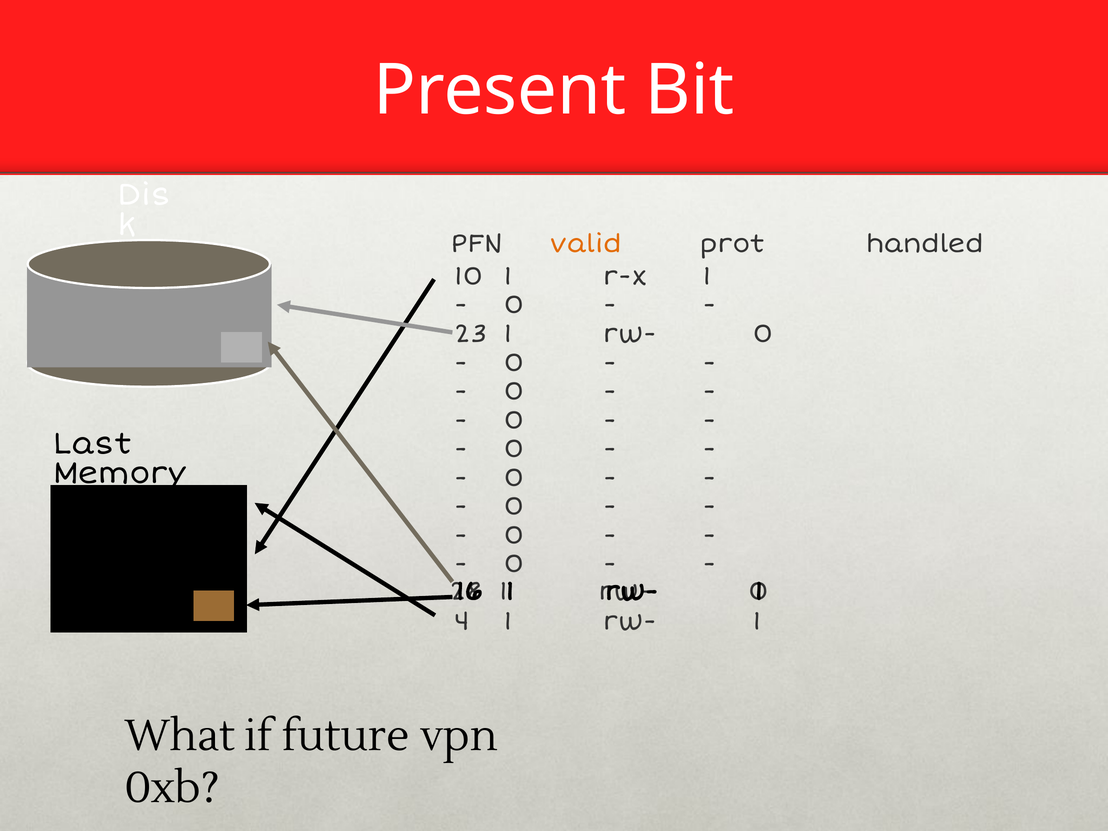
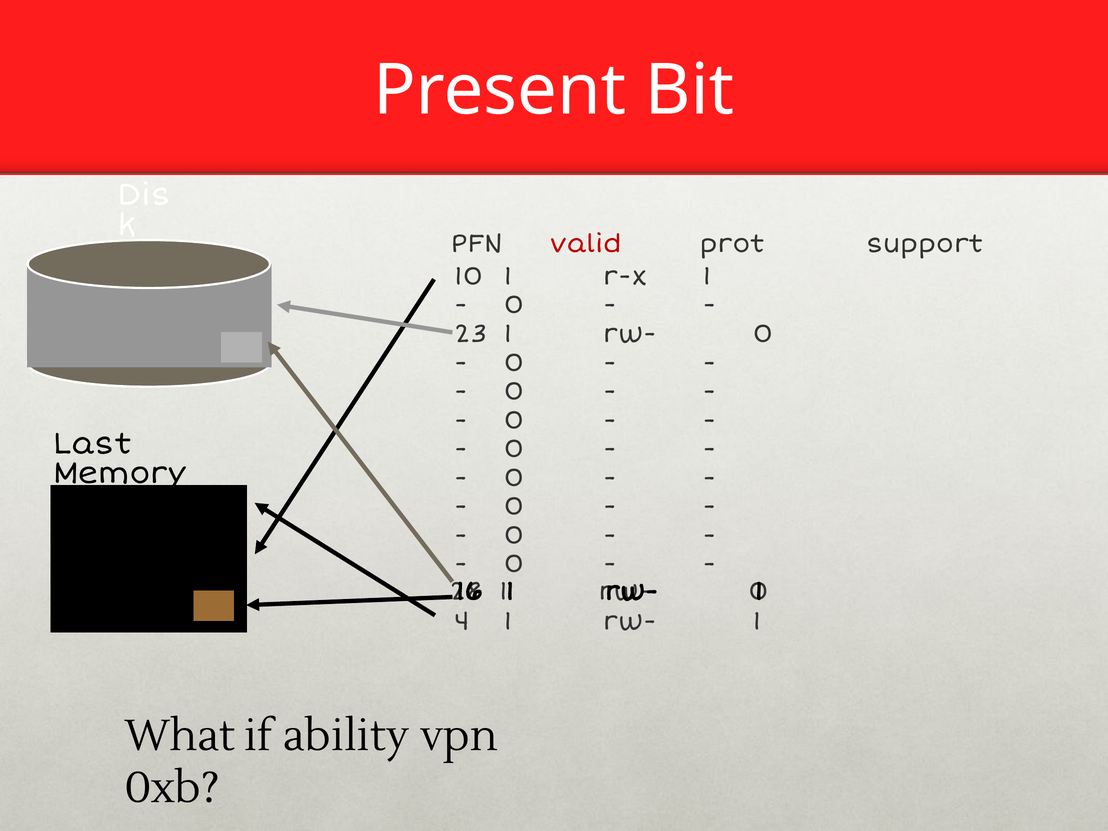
valid colour: orange -> red (586, 244)
handled: handled -> support (925, 244)
future: future -> ability (346, 736)
